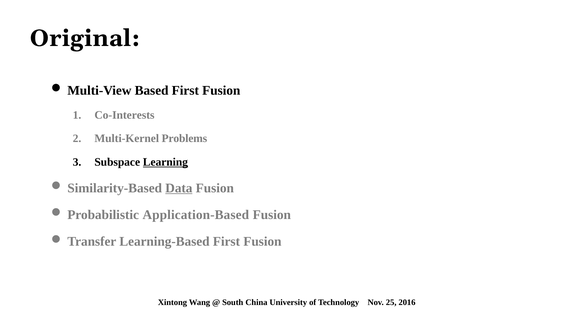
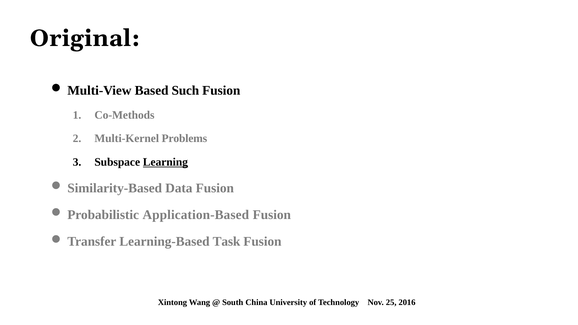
Based First: First -> Such (185, 90)
Co-Interests: Co-Interests -> Co-Methods (124, 115)
Data underline: present -> none (179, 188)
Learning-Based First: First -> Task (227, 242)
